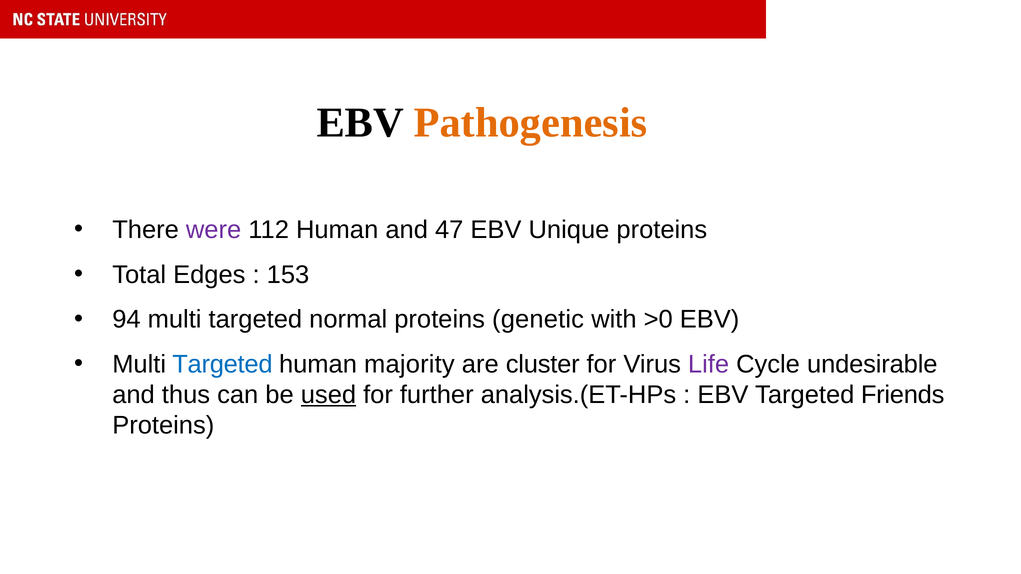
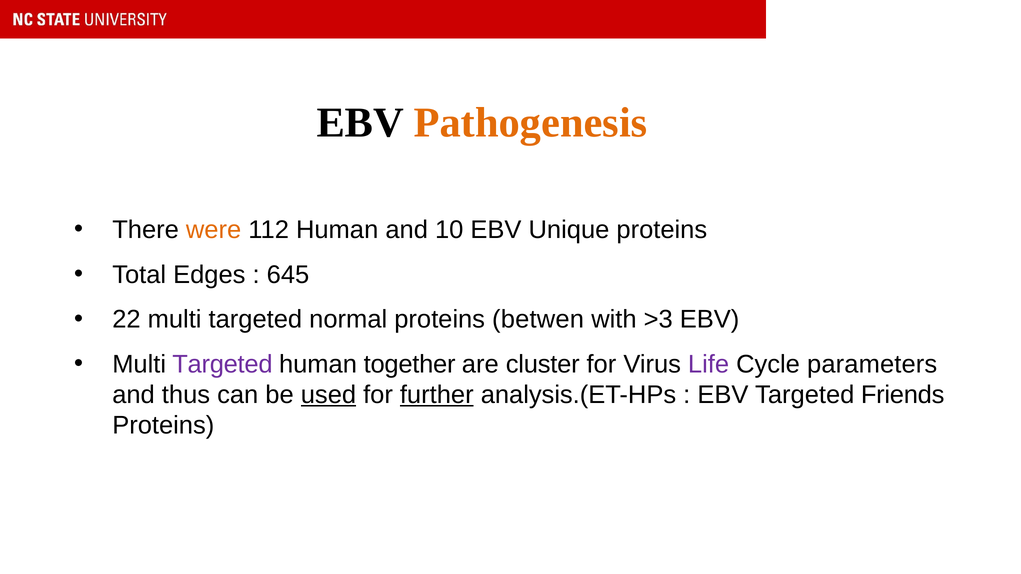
were colour: purple -> orange (214, 230)
47: 47 -> 10 (449, 230)
153: 153 -> 645 (288, 275)
94: 94 -> 22 (126, 320)
genetic: genetic -> betwen (538, 320)
>0: >0 -> >3 (658, 320)
Targeted colour: blue -> purple (222, 364)
majority: majority -> together (410, 364)
undesirable: undesirable -> parameters (872, 364)
further underline: none -> present (437, 395)
